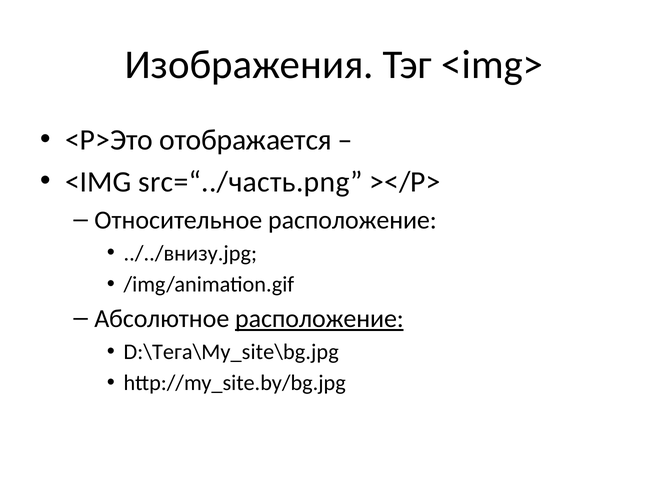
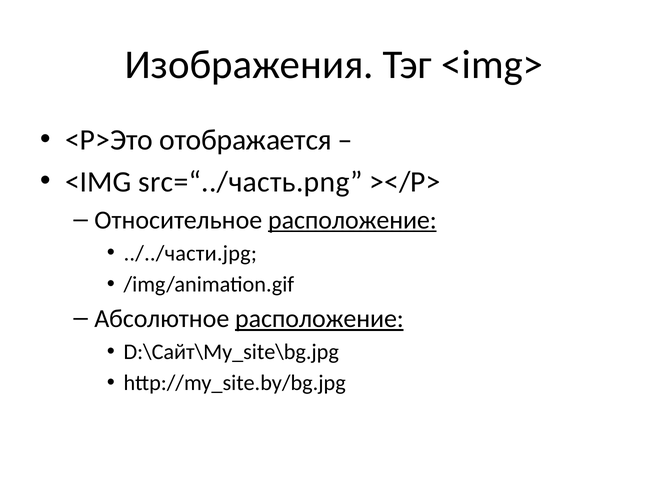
расположение underline: none -> present (352, 220)
../../внизу.jpg: ../../внизу.jpg -> ../../части.jpg (190, 253)
D:\Тега\My_site\bg.jpg: D:\Тега\My_site\bg.jpg -> D:\Сайт\My_site\bg.jpg (231, 352)
